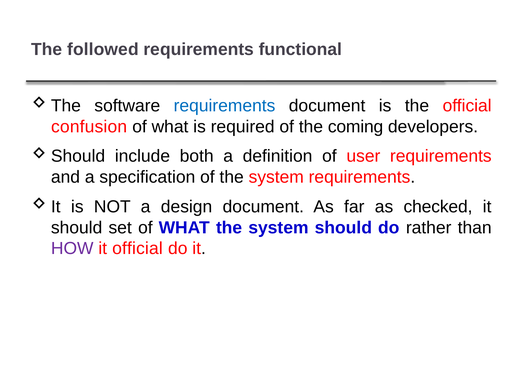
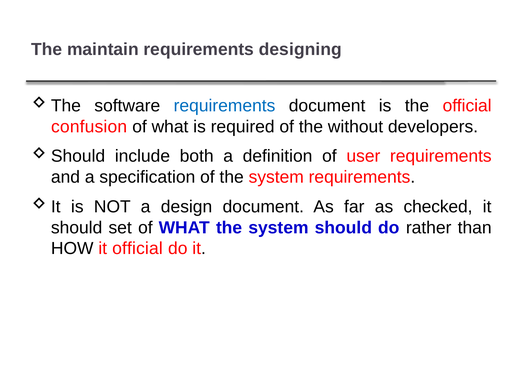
followed: followed -> maintain (103, 50)
functional: functional -> designing (300, 50)
coming: coming -> without (355, 127)
HOW colour: purple -> black (72, 249)
